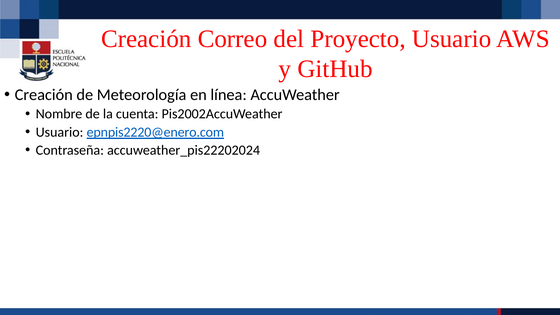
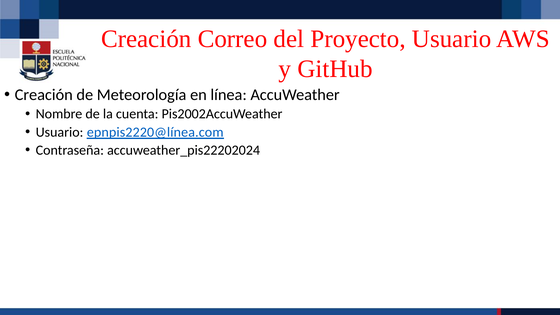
epnpis2220@enero.com: epnpis2220@enero.com -> epnpis2220@línea.com (155, 132)
